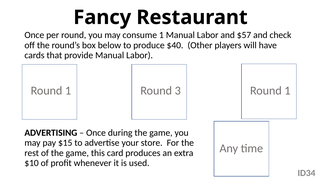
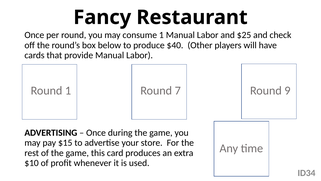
$57: $57 -> $25 (244, 35)
3: 3 -> 7 (178, 90)
1: 1 -> 9 (287, 90)
